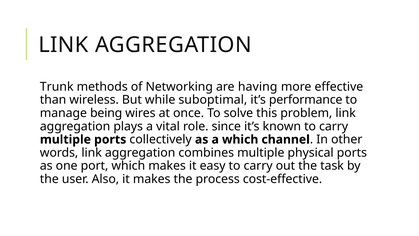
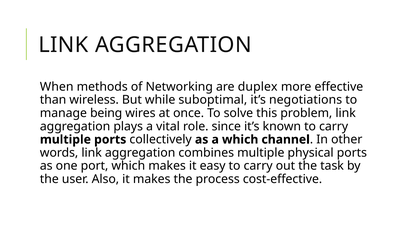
Trunk: Trunk -> When (57, 87)
having: having -> duplex (258, 87)
performance: performance -> negotiations (306, 100)
